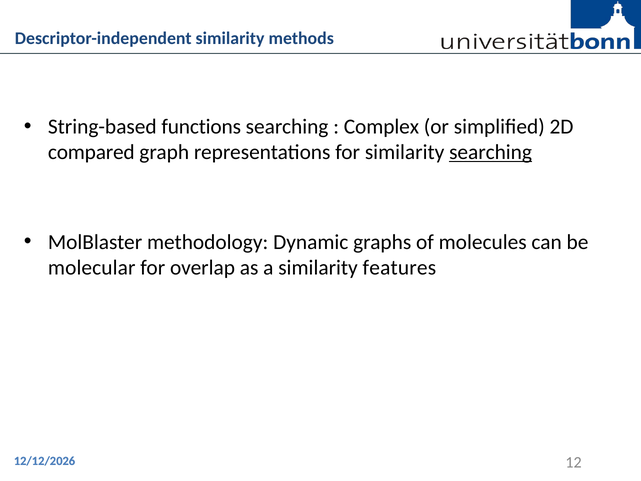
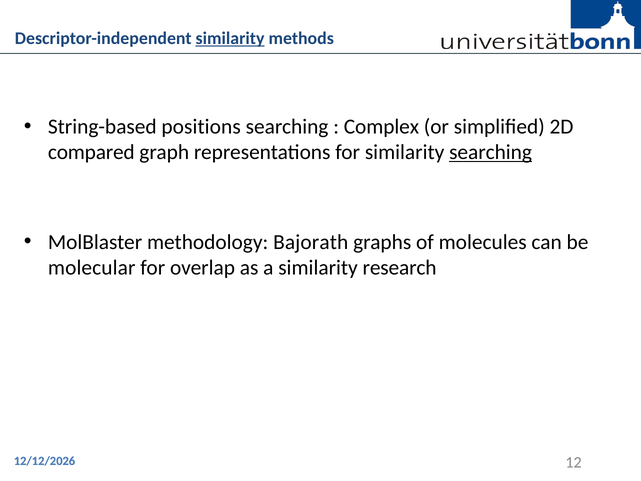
similarity underline: none -> present (230, 38)
functions: functions -> positions (201, 127)
Dynamic: Dynamic -> Bajorath (311, 242)
features: features -> research (400, 268)
